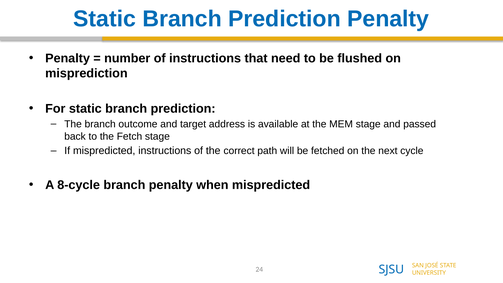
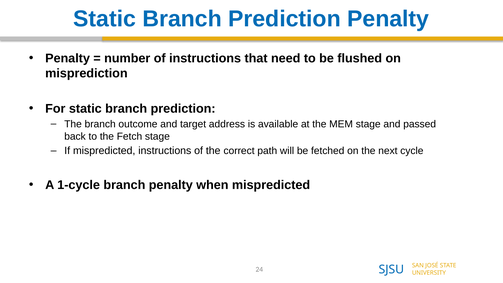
8-cycle: 8-cycle -> 1-cycle (79, 185)
